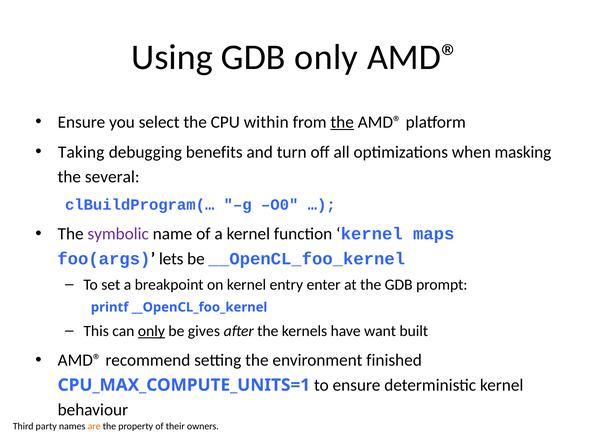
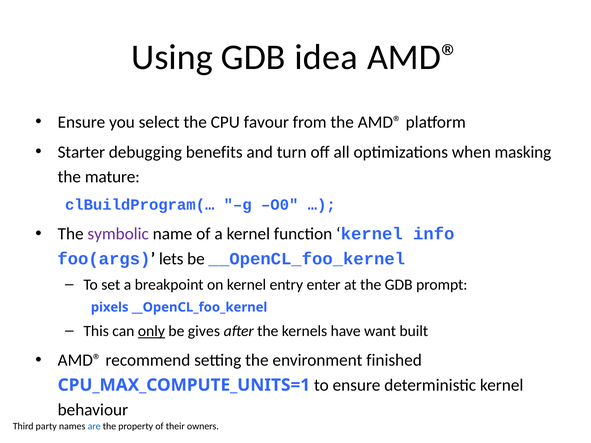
GDB only: only -> idea (326, 57)
within: within -> favour (266, 122)
the underline: present -> none (342, 122)
Taking: Taking -> Starter (81, 152)
several: several -> mature (112, 177)
maps: maps -> info (434, 234)
printf: printf -> pixels (110, 307)
are colour: orange -> blue (94, 427)
